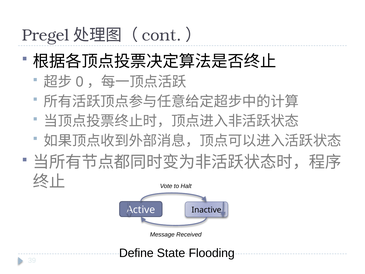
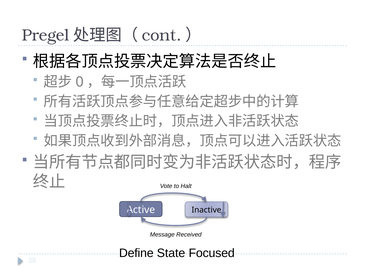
Flooding: Flooding -> Focused (212, 253)
